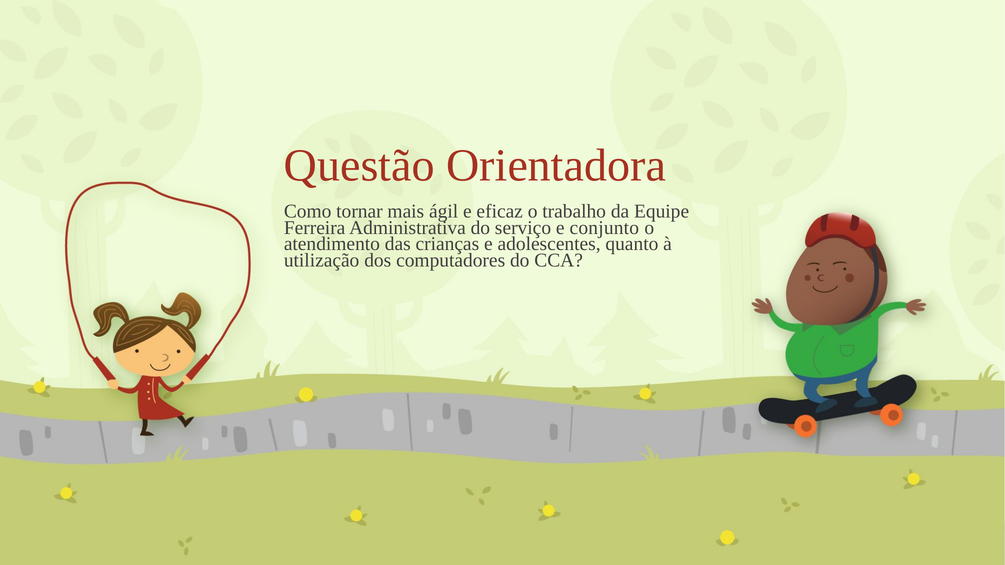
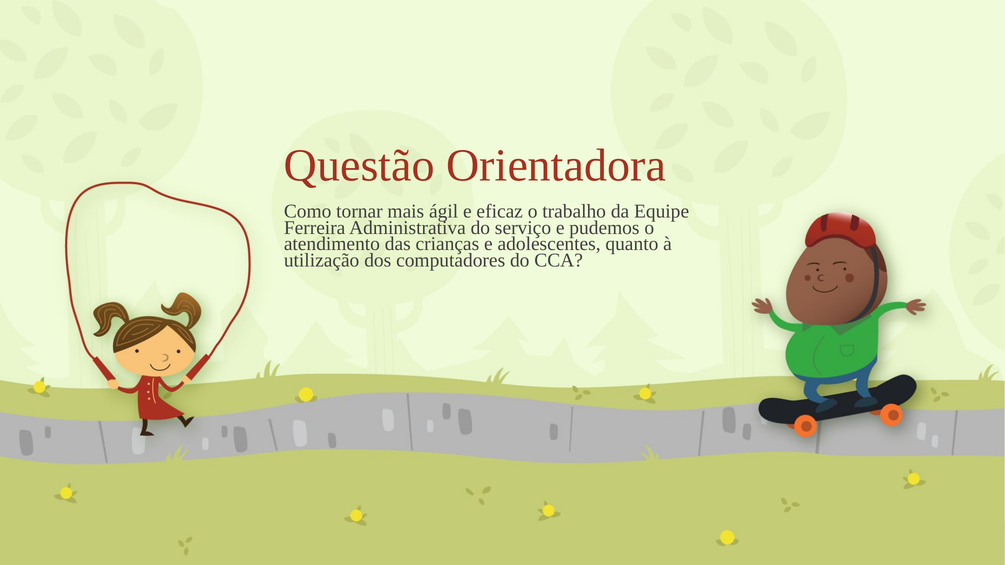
conjunto: conjunto -> pudemos (604, 228)
